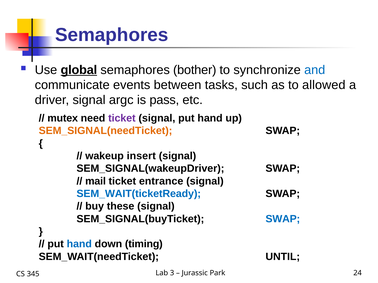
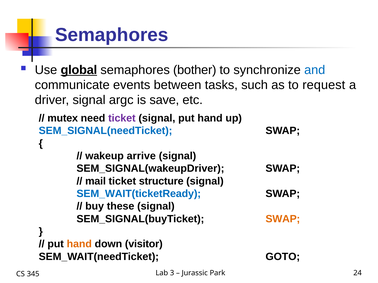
allowed: allowed -> request (324, 85)
pass: pass -> save (164, 100)
SEM_SIGNAL(needTicket colour: orange -> blue (106, 131)
insert: insert -> arrive (141, 156)
entrance: entrance -> structure (161, 181)
SWAP colour: blue -> orange (283, 219)
hand colour: blue -> orange (79, 244)
timing: timing -> visitor (144, 244)
UNTIL: UNTIL -> GOTO (283, 257)
